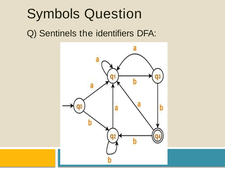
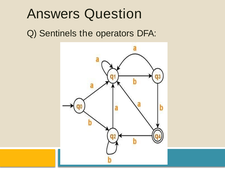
Symbols: Symbols -> Answers (53, 14)
identiﬁers: identiﬁers -> operators (115, 33)
